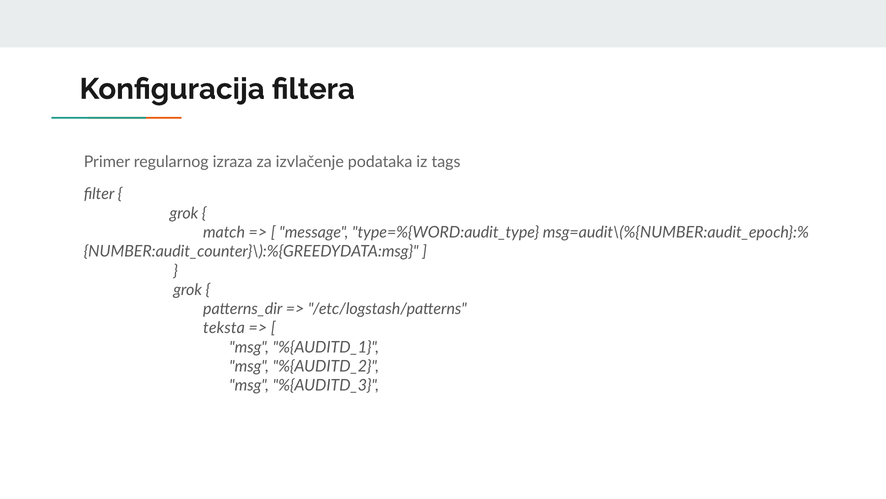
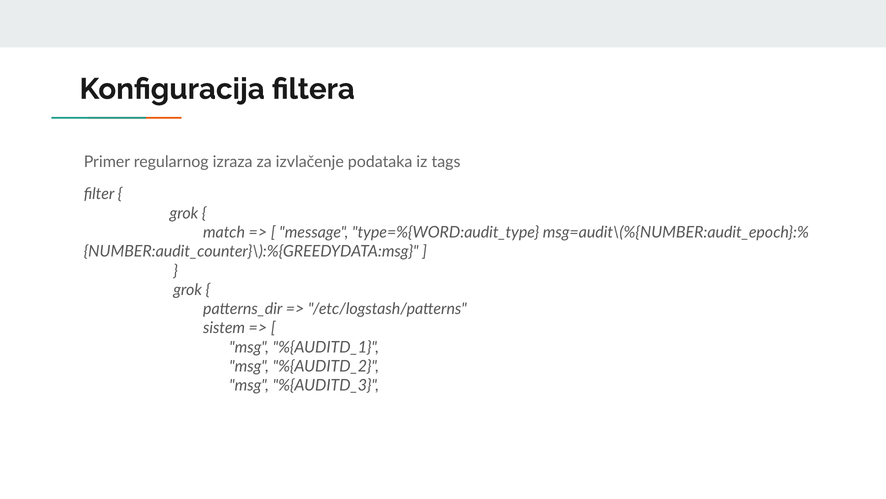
teksta: teksta -> sistem (224, 328)
